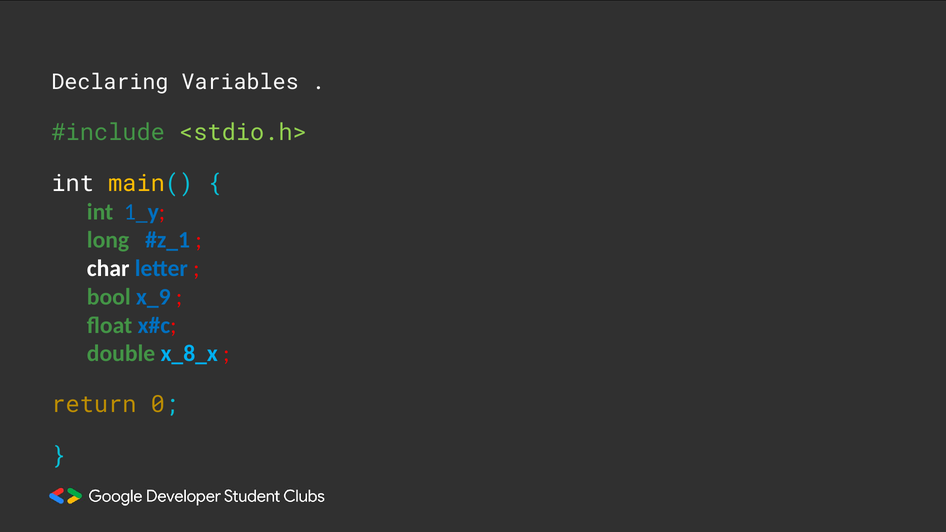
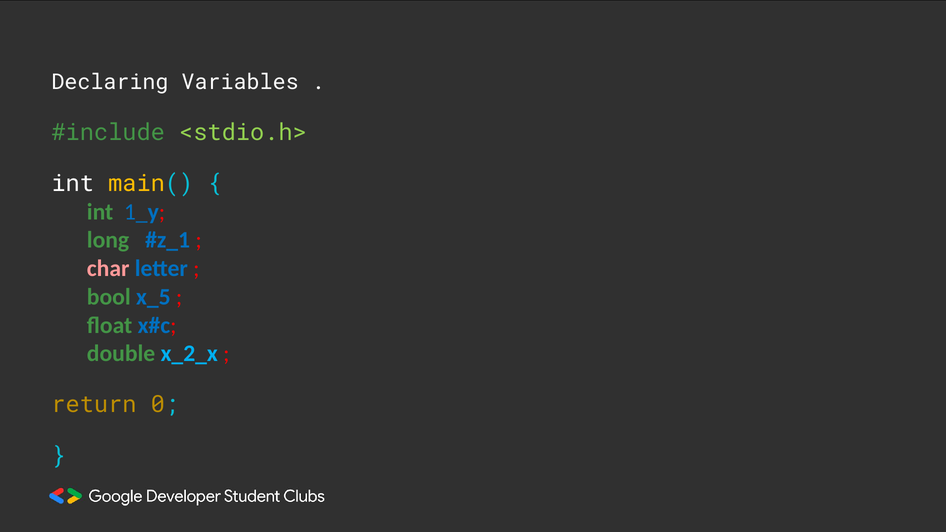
char colour: white -> pink (108, 269)
x_9: x_9 -> x_5 (153, 297)
x_8_x: x_8_x -> x_2_x (189, 354)
